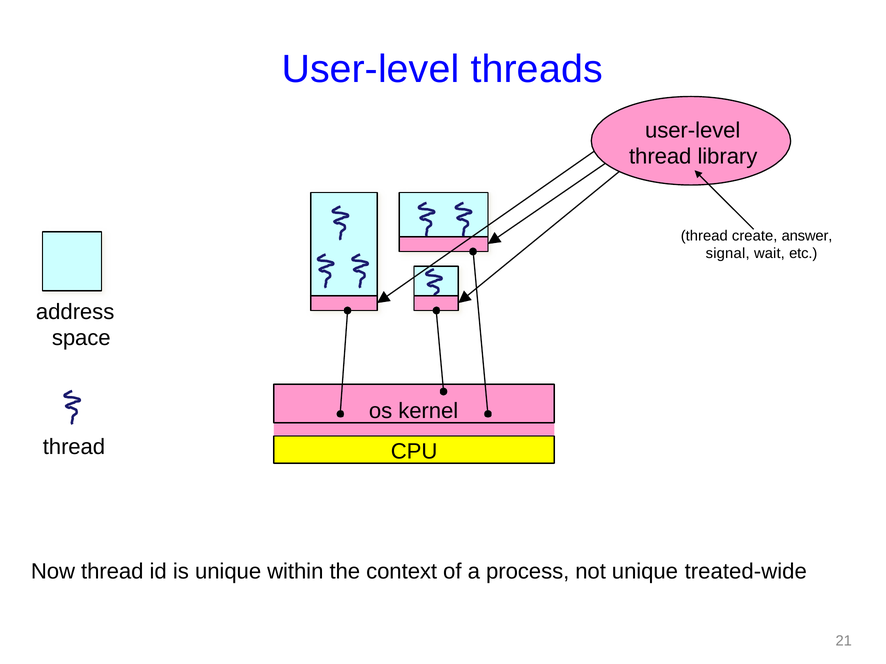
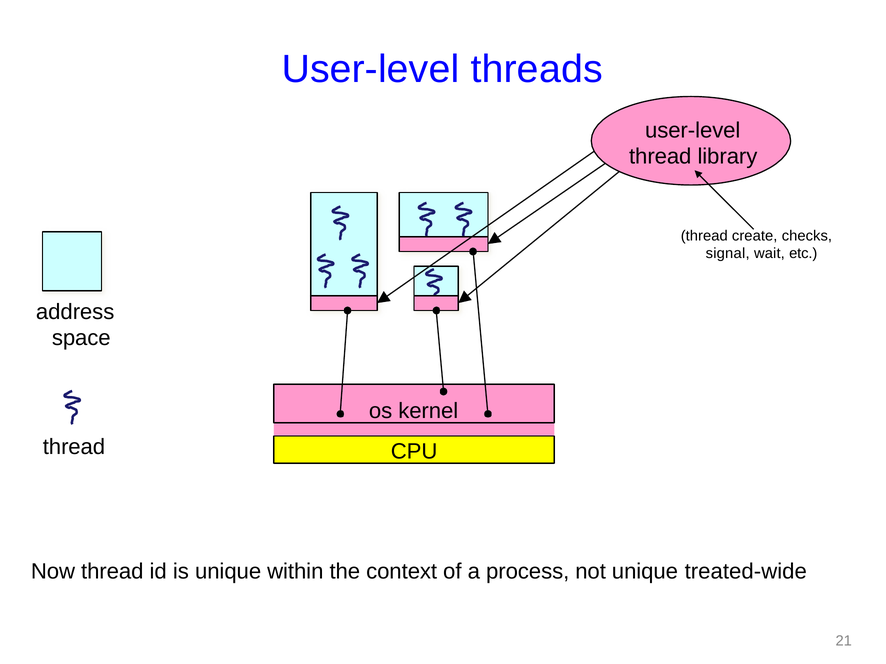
answer: answer -> checks (807, 236)
